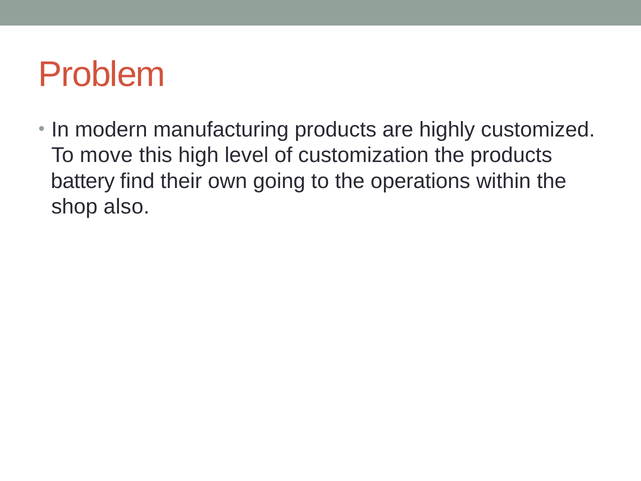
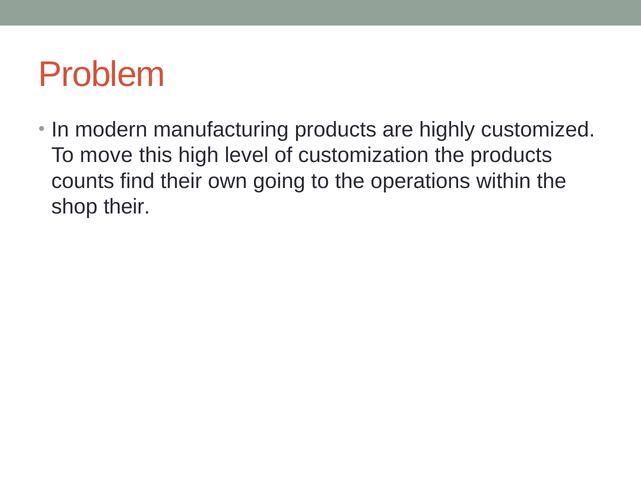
battery: battery -> counts (83, 181)
shop also: also -> their (127, 207)
